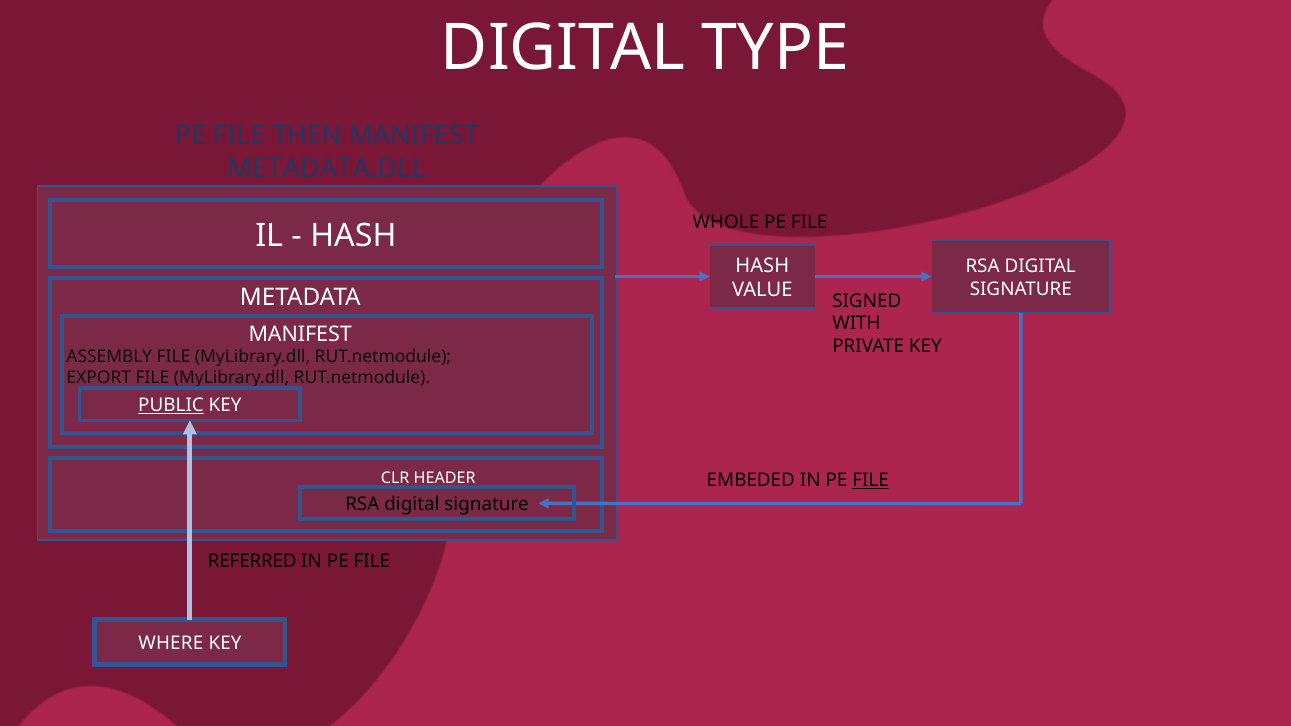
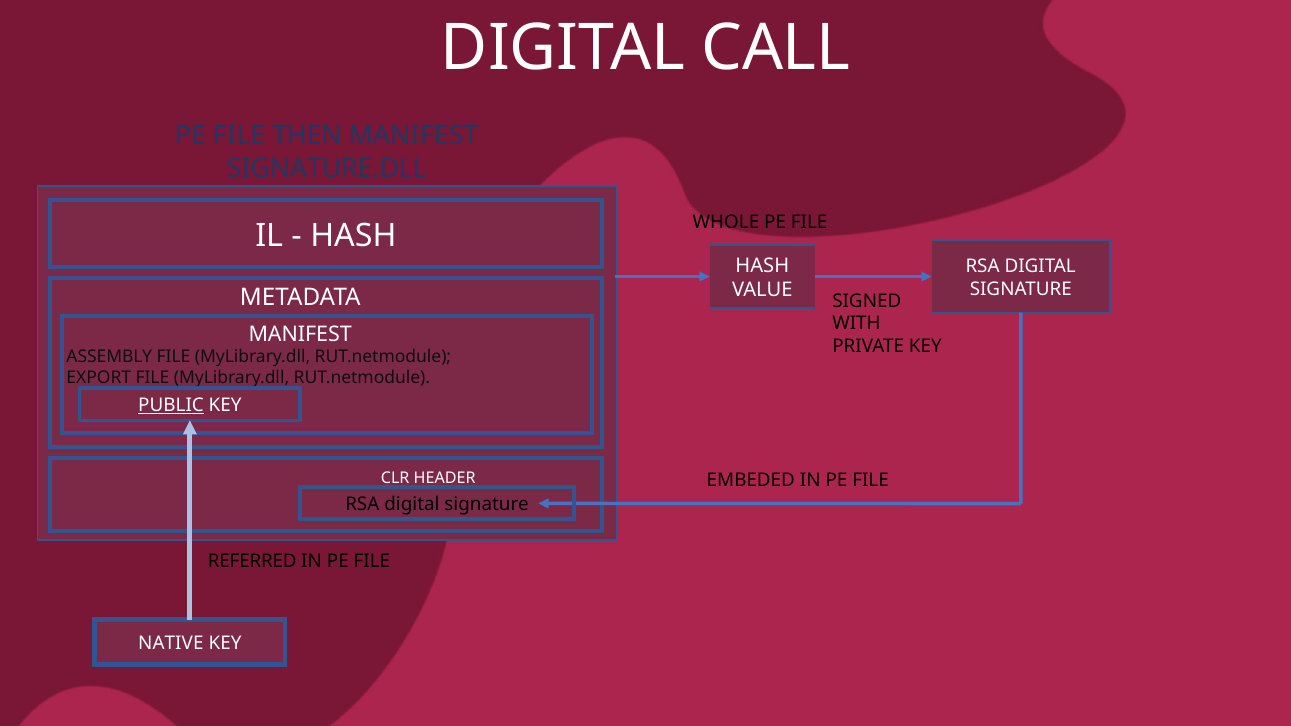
TYPE: TYPE -> CALL (776, 48)
METADATA.DLL: METADATA.DLL -> SIGNATURE.DLL (327, 168)
FILE underline: present -> none (871, 481)
WHERE: WHERE -> NATIVE (171, 643)
